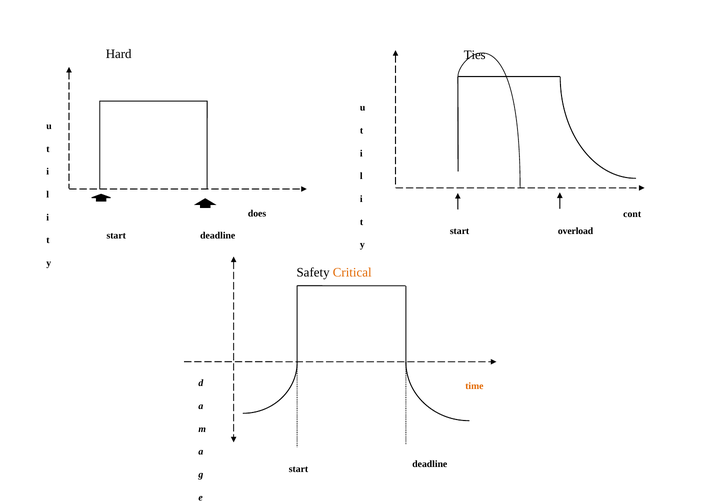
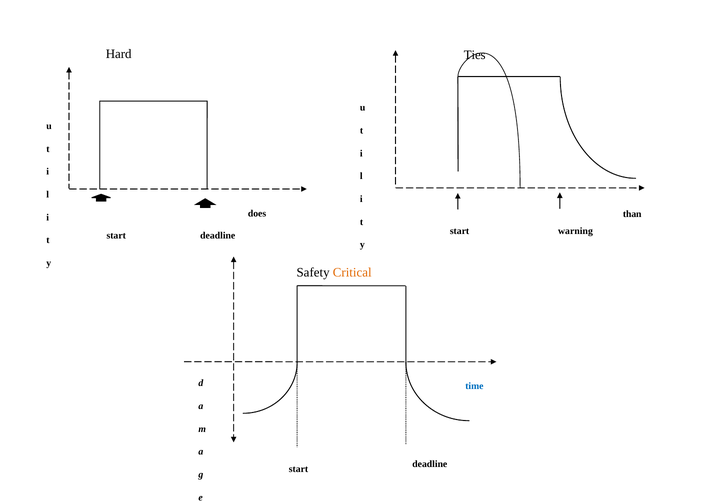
cont: cont -> than (632, 214)
overload: overload -> warning (575, 231)
time colour: orange -> blue (474, 386)
